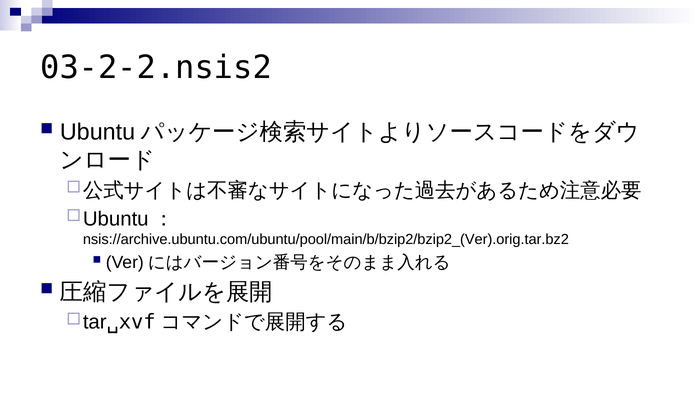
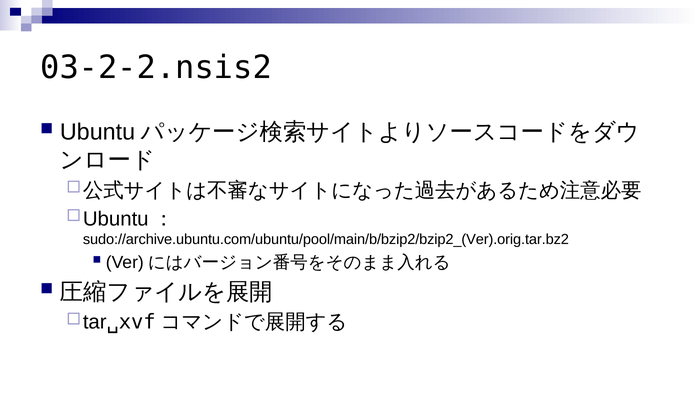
nsis://archive.ubuntu.com/ubuntu/pool/main/b/bzip2/bzip2_(Ver).orig.tar.bz2: nsis://archive.ubuntu.com/ubuntu/pool/main/b/bzip2/bzip2_(Ver).orig.tar.bz2 -> sudo://archive.ubuntu.com/ubuntu/pool/main/b/bzip2/bzip2_(Ver).orig.tar.bz2 (326, 239)
